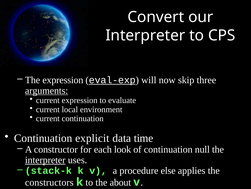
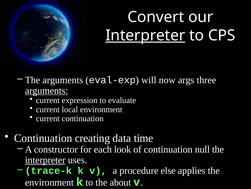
Interpreter underline: none -> present (145, 35)
The expression: expression -> arguments (63, 80)
eval-exp underline: present -> none (112, 80)
skip: skip -> args (186, 80)
explicit: explicit -> creating (92, 138)
stack-k: stack-k -> trace-k (48, 170)
constructors: constructors -> environment (49, 182)
